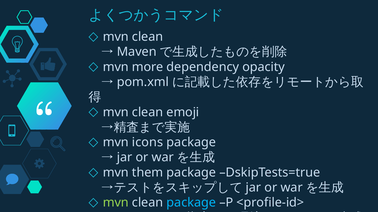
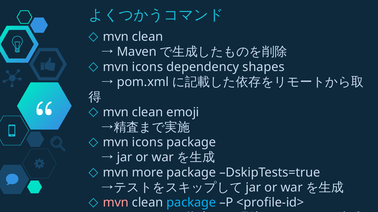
more: more -> icons (148, 67)
opacity: opacity -> shapes (264, 67)
them: them -> more (148, 173)
mvn colour: light green -> pink (116, 203)
